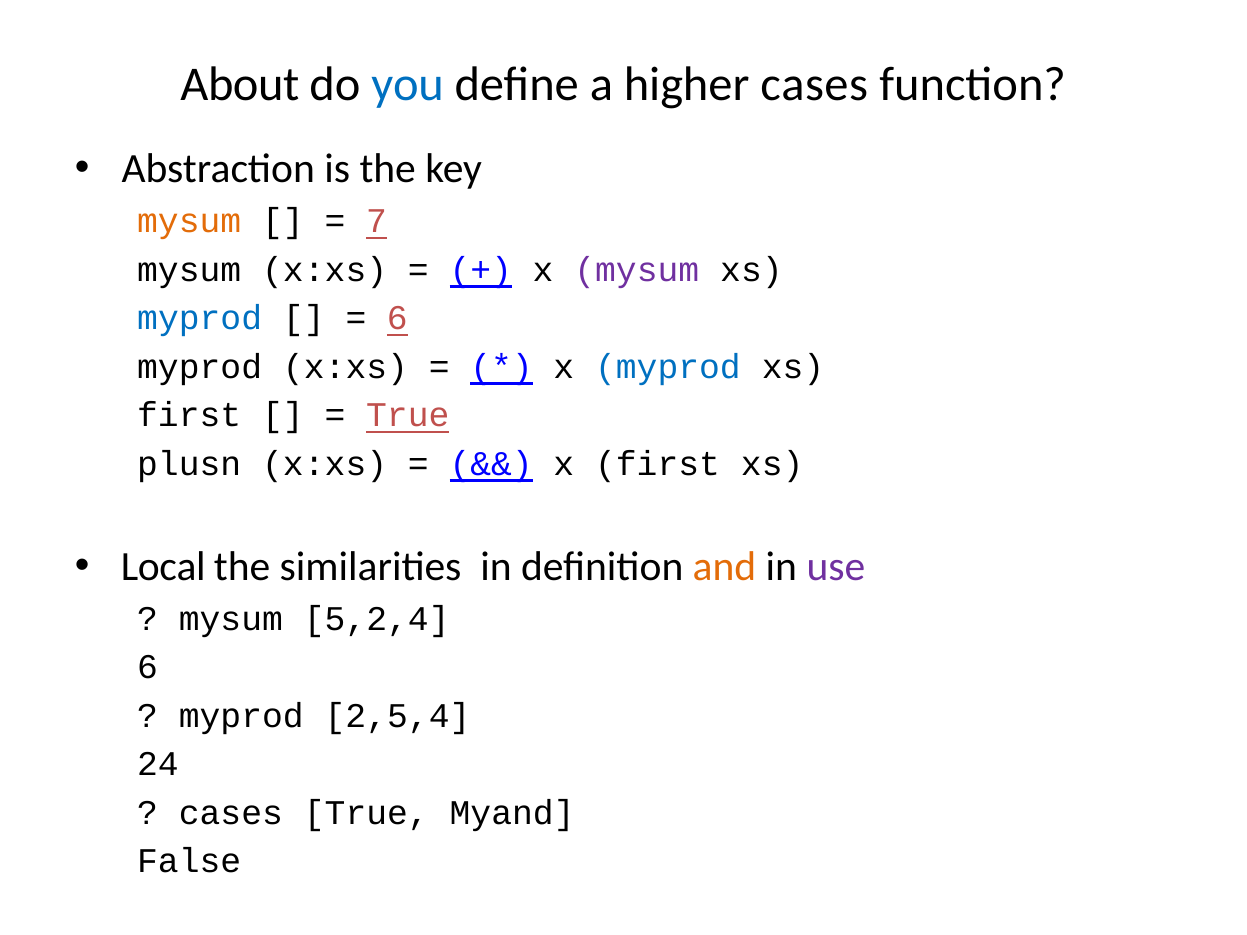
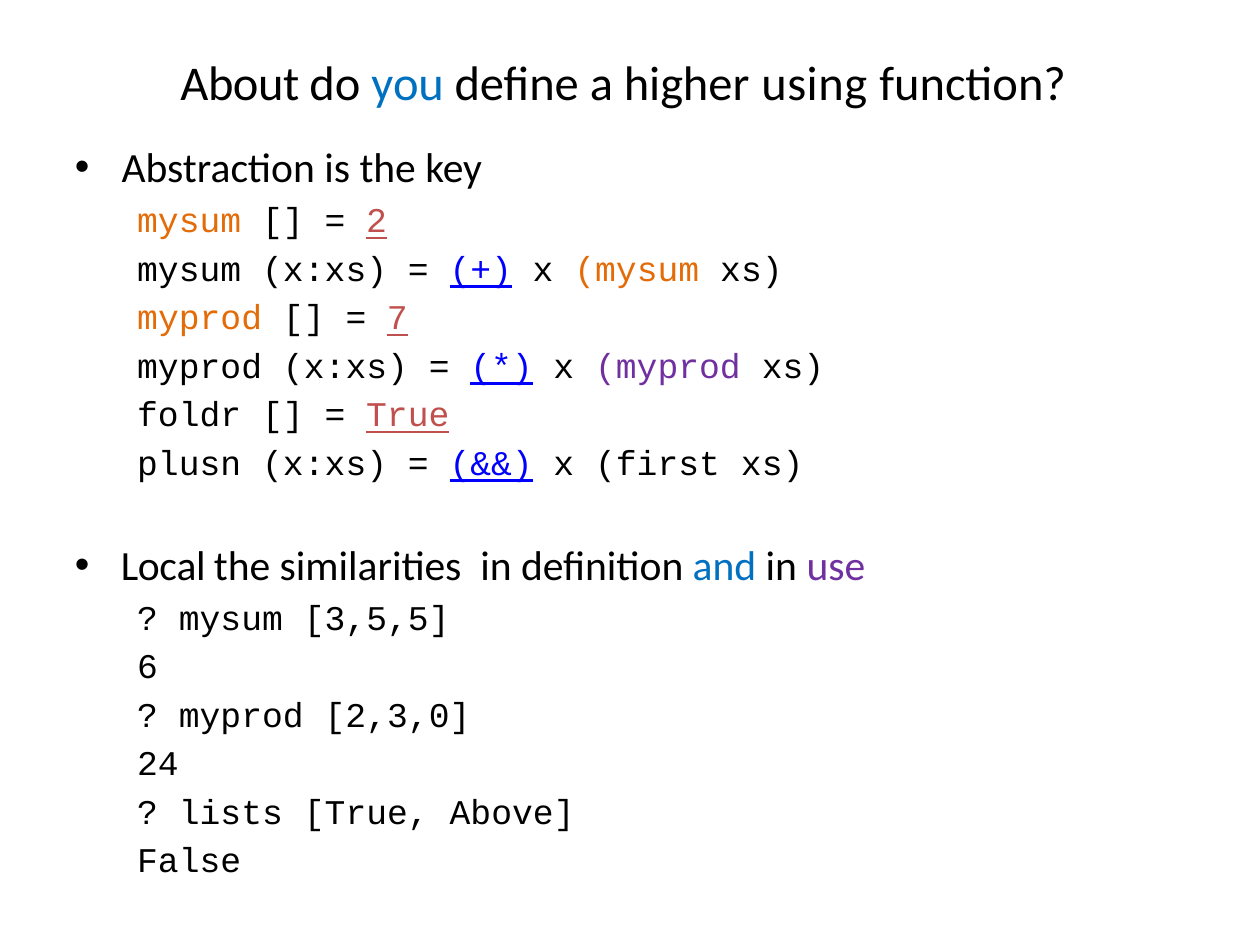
higher cases: cases -> using (814, 84)
7: 7 -> 2 (377, 221)
mysum colour: purple -> orange (637, 270)
myprod colour: blue -> orange (200, 318)
6: 6 -> 7 (397, 318)
myprod colour: blue -> purple (668, 367)
first: first -> foldr (189, 415)
and colour: orange -> blue (725, 567)
5,2,4: 5,2,4 -> 3,5,5 (377, 619)
2,5,4: 2,5,4 -> 2,3,0 (397, 716)
cases: cases -> lists (231, 813)
Myand: Myand -> Above (512, 813)
